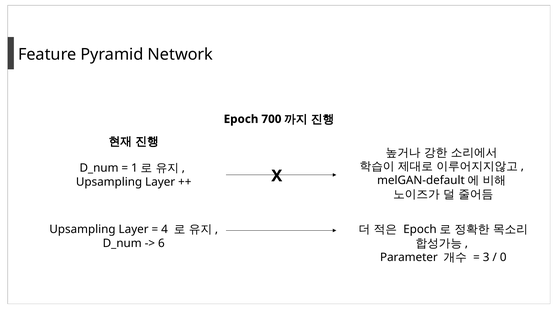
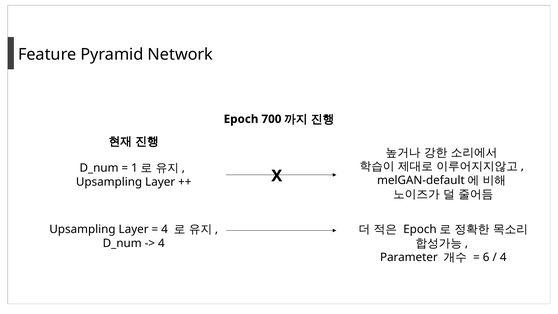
6: 6 -> 4 (161, 243)
3: 3 -> 6 (486, 257)
0: 0 -> 4 (503, 257)
